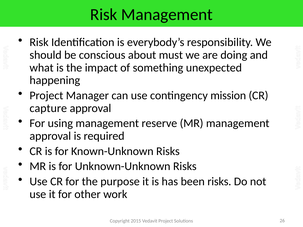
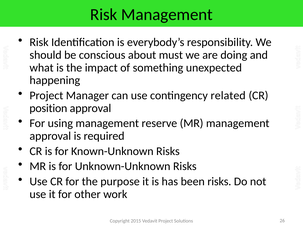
mission: mission -> related (228, 96)
capture: capture -> position (48, 108)
